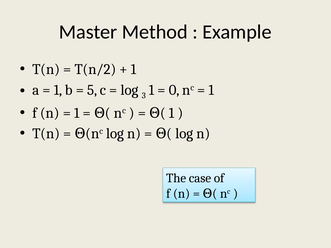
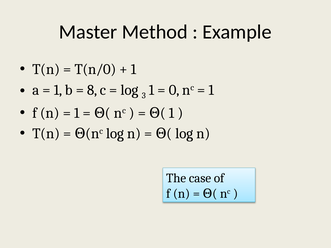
T(n/2: T(n/2 -> T(n/0 (95, 69)
5: 5 -> 8 (92, 90)
